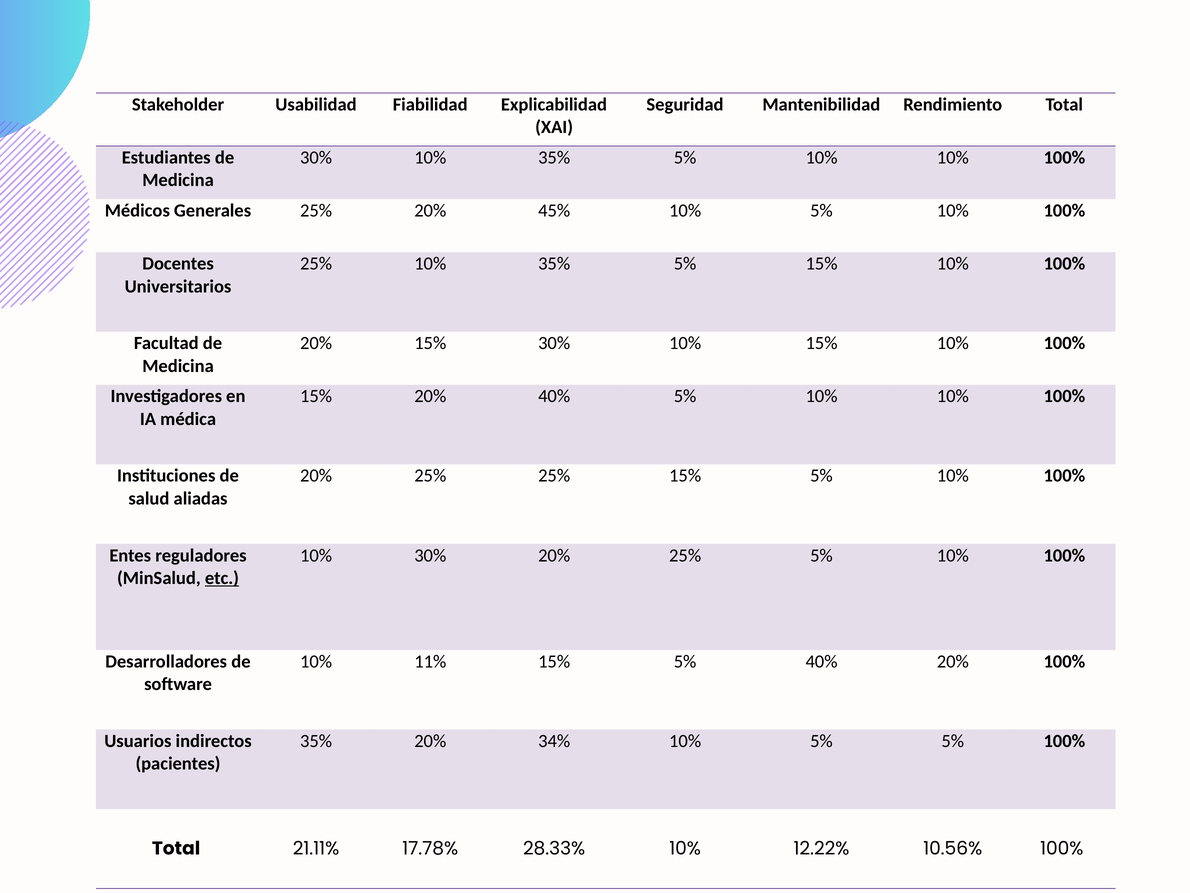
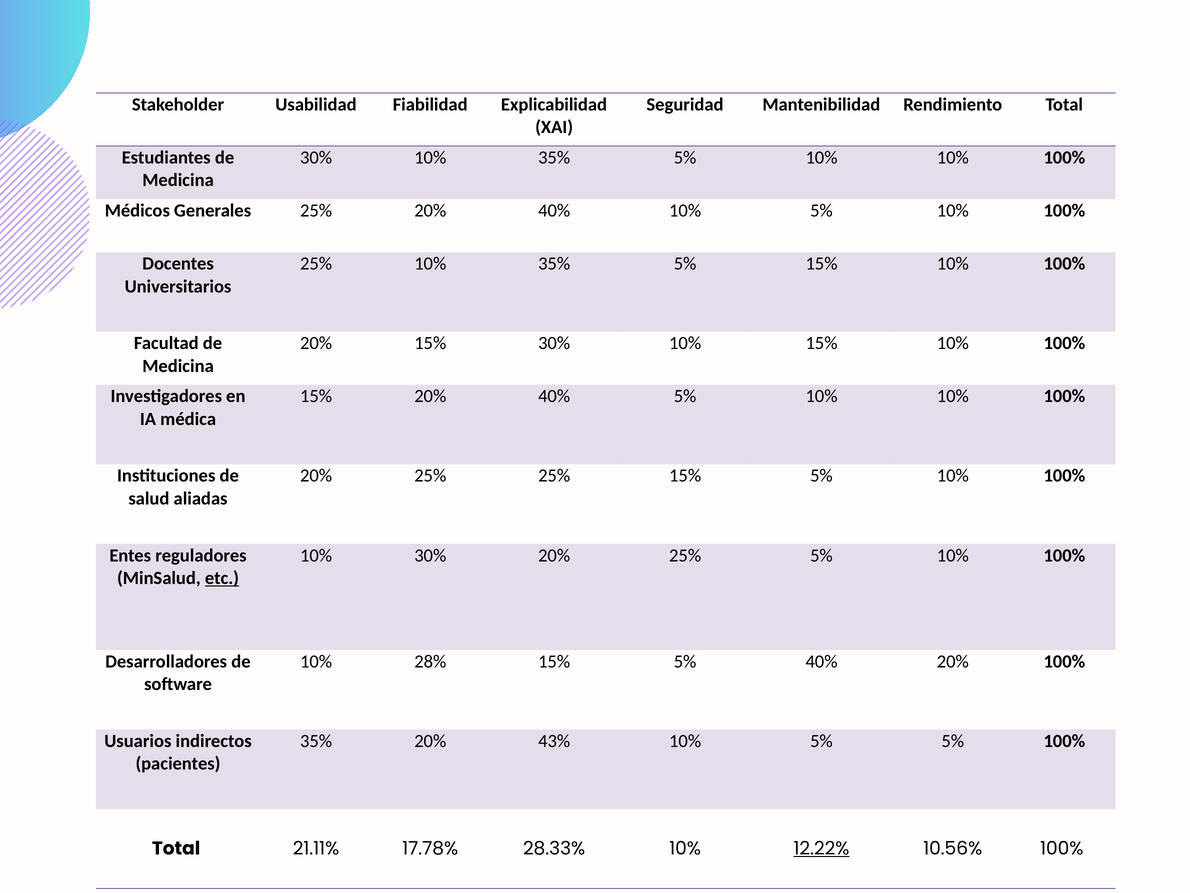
25% 20% 45%: 45% -> 40% (554, 211)
11%: 11% -> 28% (430, 661)
34%: 34% -> 43% (554, 741)
12.22% underline: none -> present (821, 848)
